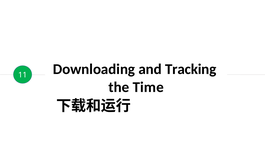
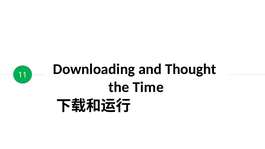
Tracking: Tracking -> Thought (191, 69)
